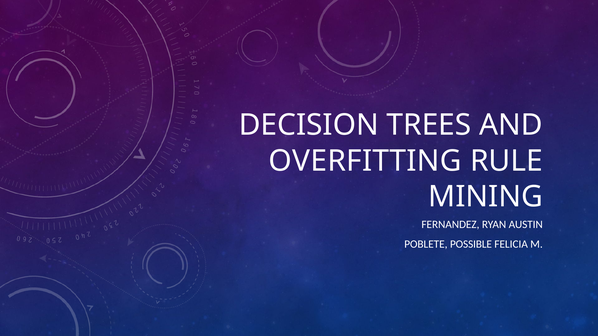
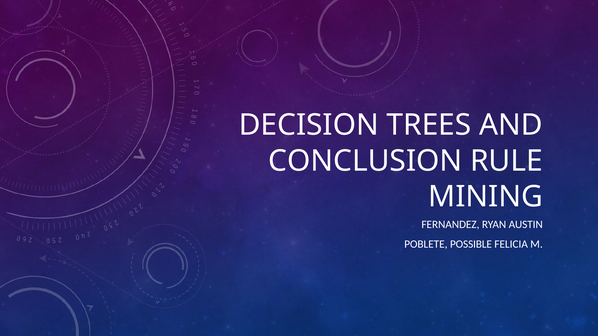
OVERFITTING: OVERFITTING -> CONCLUSION (365, 161)
